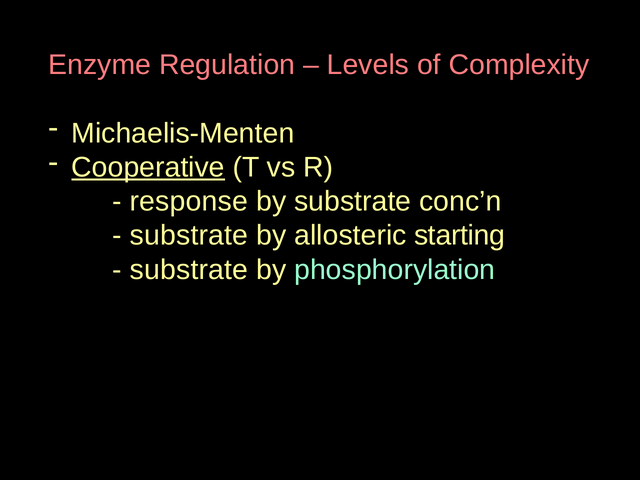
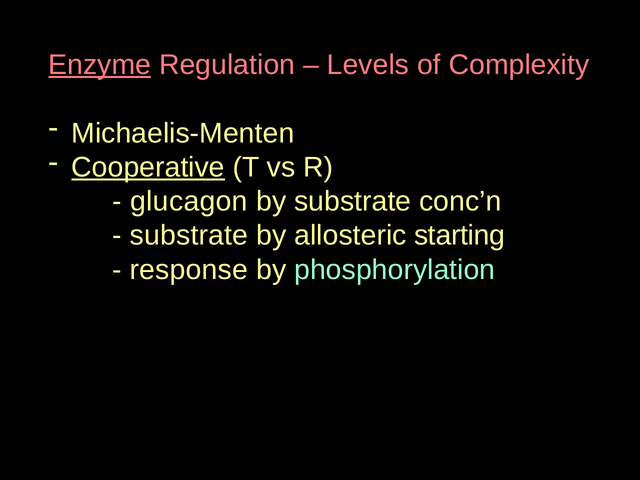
Enzyme underline: none -> present (100, 65)
response: response -> glucagon (189, 201)
substrate: substrate -> response (189, 270)
